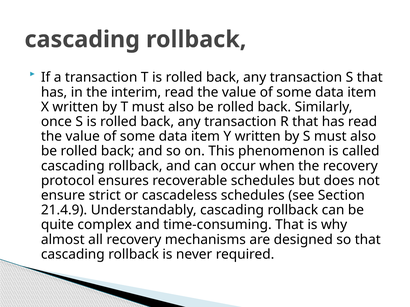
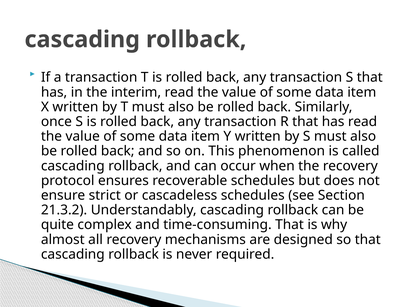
21.4.9: 21.4.9 -> 21.3.2 (64, 210)
